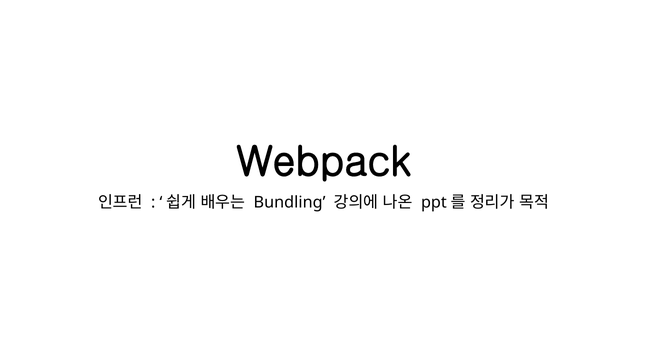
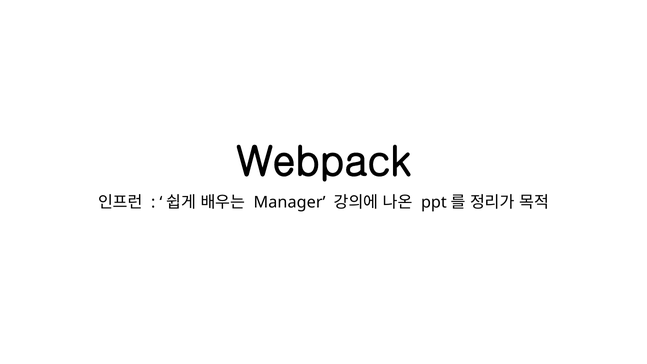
Bundling: Bundling -> Manager (290, 202)
